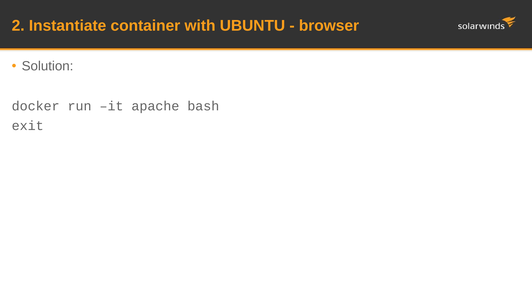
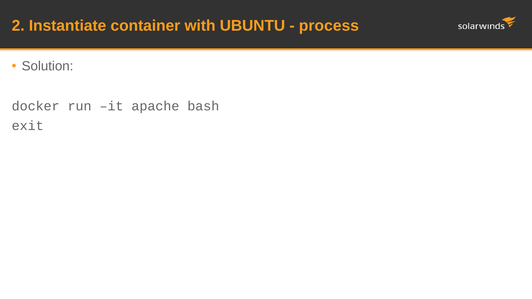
browser: browser -> process (329, 26)
